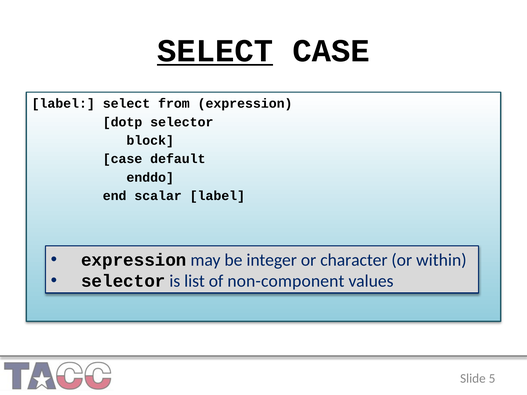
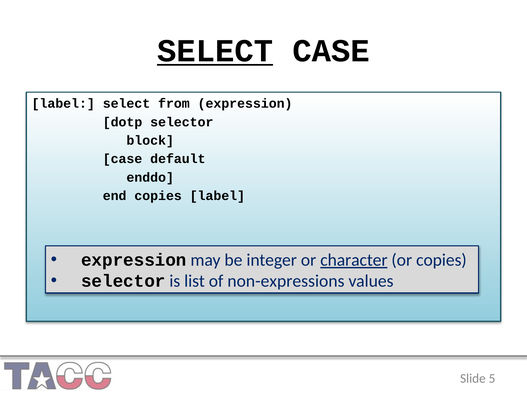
end scalar: scalar -> copies (158, 196)
character underline: none -> present (354, 260)
or within: within -> copies (441, 260)
non-component: non-component -> non-expressions (286, 281)
